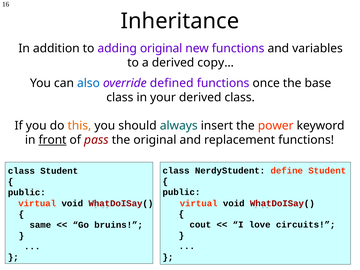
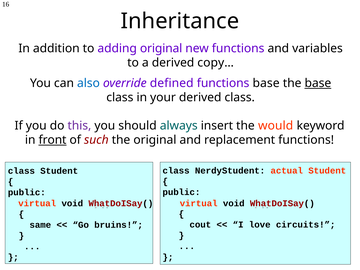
functions once: once -> base (266, 83)
base underline: none -> present (318, 83)
this colour: orange -> purple (79, 126)
power: power -> would (276, 126)
pass: pass -> such (96, 140)
define: define -> actual (287, 171)
